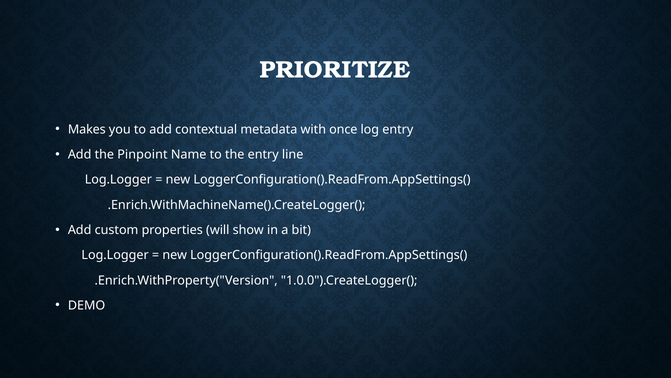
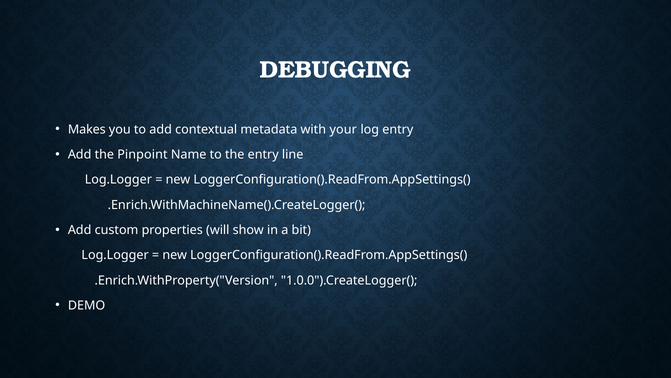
PRIORITIZE: PRIORITIZE -> DEBUGGING (335, 70)
once: once -> your (343, 129)
